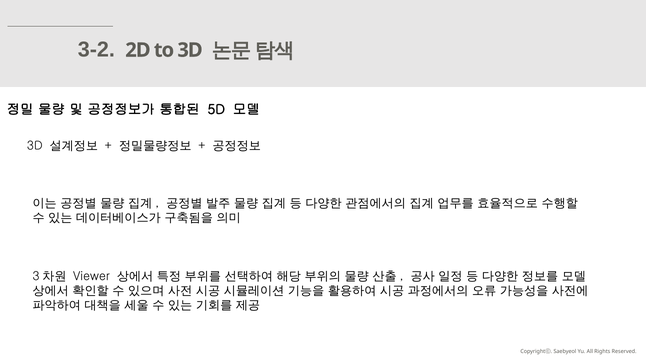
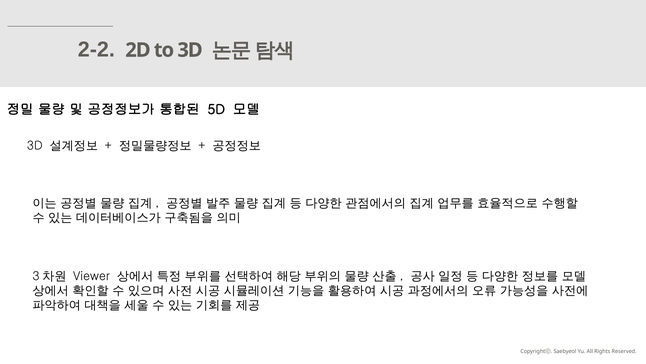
3-2: 3-2 -> 2-2 (96, 49)
